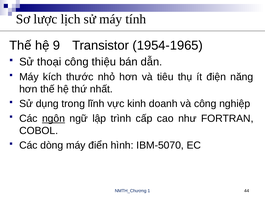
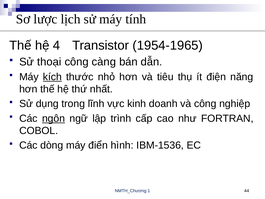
9: 9 -> 4 (57, 45)
thiệu: thiệu -> càng (104, 62)
kích underline: none -> present (52, 77)
IBM-5070: IBM-5070 -> IBM-1536 (160, 145)
